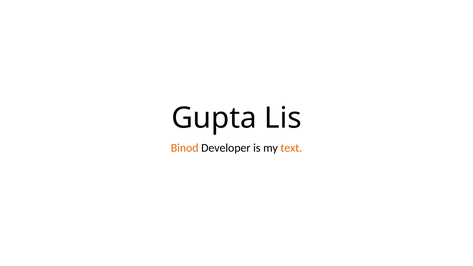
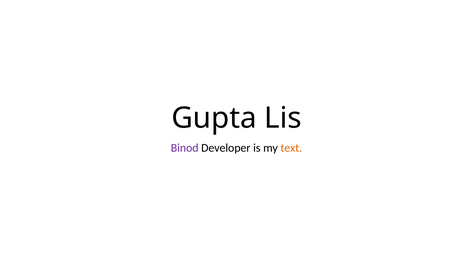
Binod colour: orange -> purple (185, 148)
